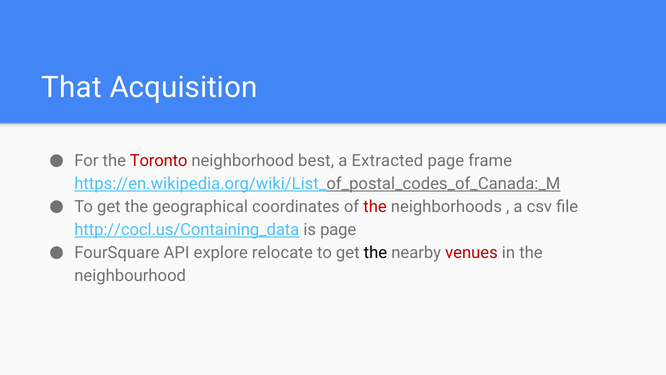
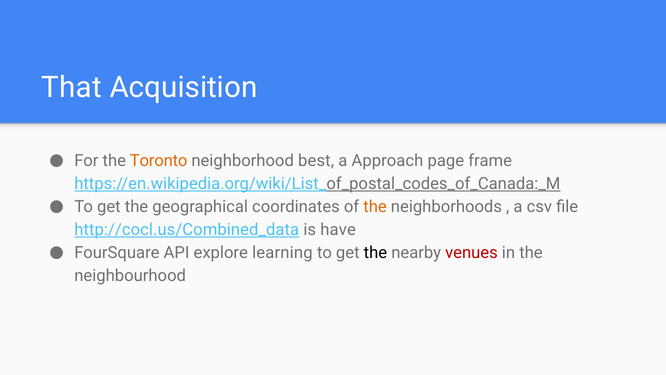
Toronto colour: red -> orange (159, 161)
Extracted: Extracted -> Approach (387, 161)
the colour: red -> orange (375, 207)
http://cocl.us/Containing_data: http://cocl.us/Containing_data -> http://cocl.us/Combined_data (187, 229)
is page: page -> have (338, 229)
relocate: relocate -> learning (282, 252)
